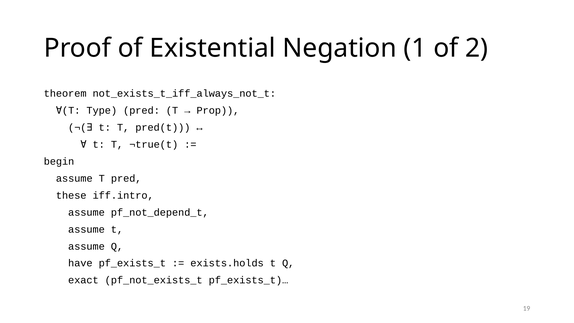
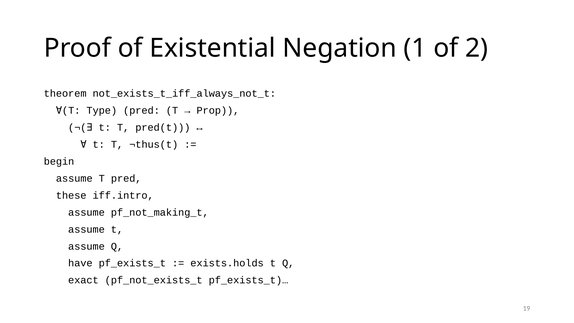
¬true(t: ¬true(t -> ¬thus(t (154, 144)
pf_not_depend_t: pf_not_depend_t -> pf_not_making_t (160, 212)
